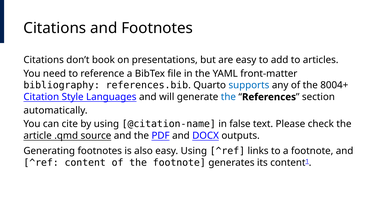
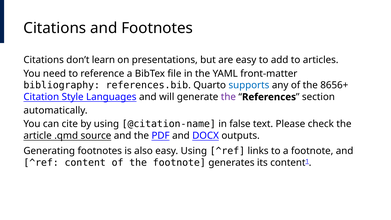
book: book -> learn (103, 60)
8004+: 8004+ -> 8656+ (334, 85)
the colour: blue -> purple (228, 97)
